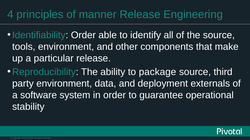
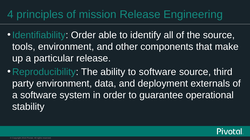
manner: manner -> mission (98, 14)
to package: package -> software (158, 72)
